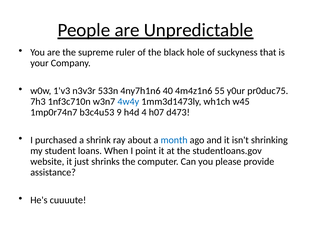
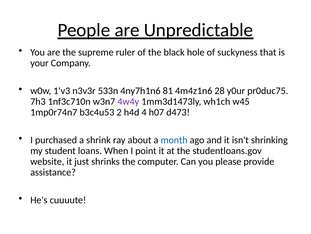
40: 40 -> 81 (168, 91)
55: 55 -> 28 (220, 91)
4w4y colour: blue -> purple (128, 101)
9: 9 -> 2 (119, 112)
